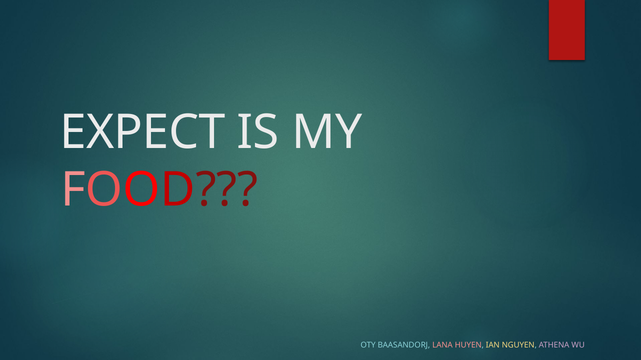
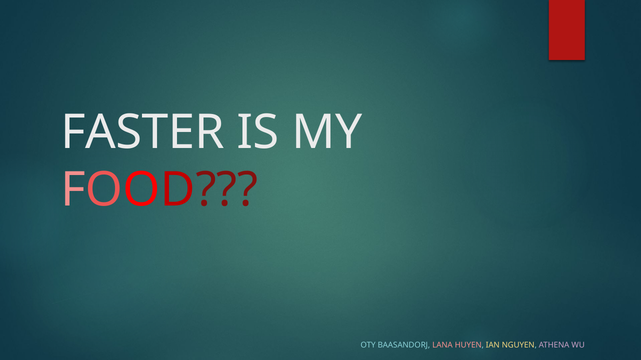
EXPECT: EXPECT -> FASTER (143, 132)
